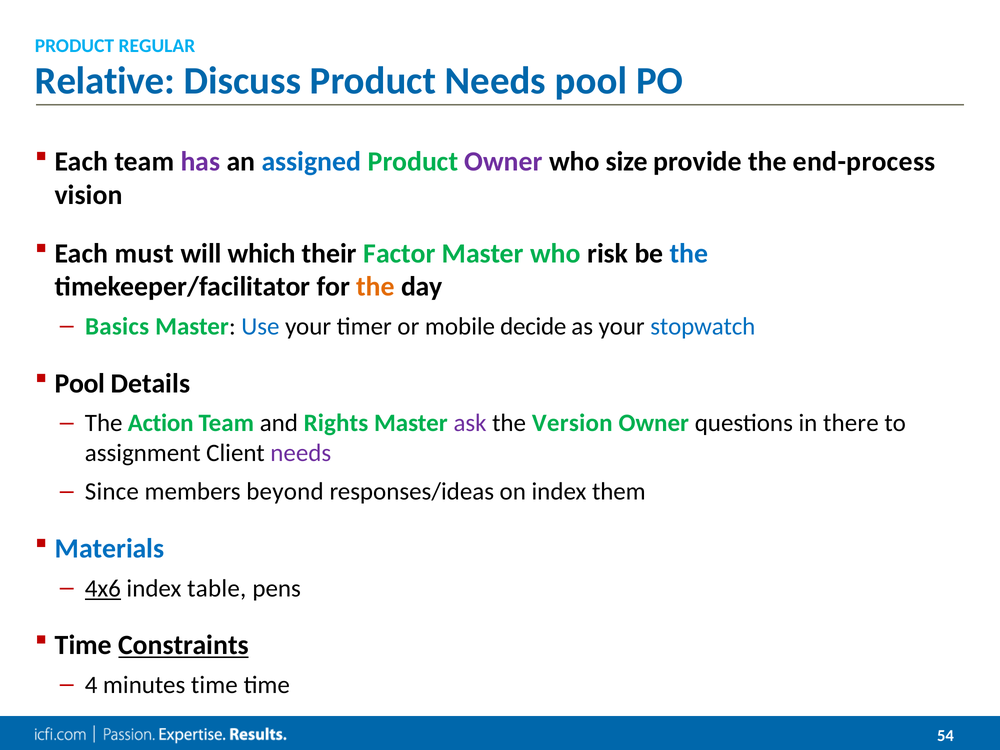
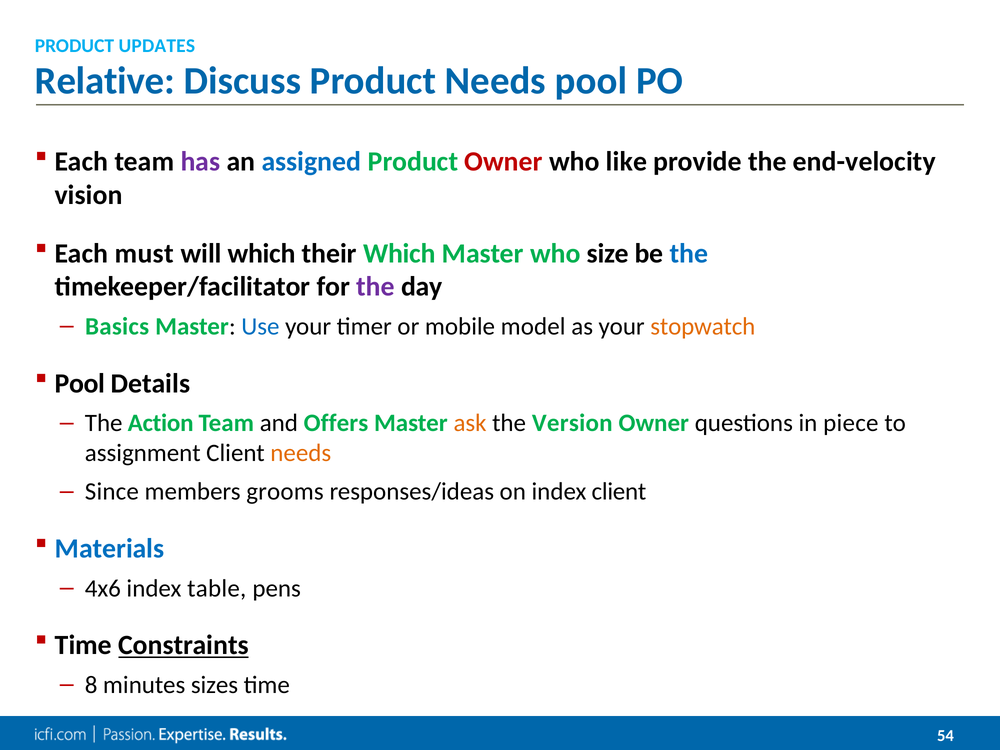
REGULAR: REGULAR -> UPDATES (157, 46)
Owner colour: purple -> red (504, 162)
size: size -> like (627, 162)
end-process: end-process -> end-velocity (864, 162)
their Factor: Factor -> Which (400, 253)
risk: risk -> size (608, 253)
the colour: orange -> purple (375, 287)
decide: decide -> model (533, 327)
stopwatch colour: blue -> orange (703, 327)
Rights: Rights -> Offers (336, 423)
ask colour: purple -> orange (470, 423)
there: there -> piece (851, 423)
needs colour: purple -> orange (301, 453)
beyond: beyond -> grooms (285, 492)
index them: them -> client (619, 492)
4x6 underline: present -> none (103, 588)
4: 4 -> 8 (91, 685)
minutes time: time -> sizes (214, 685)
